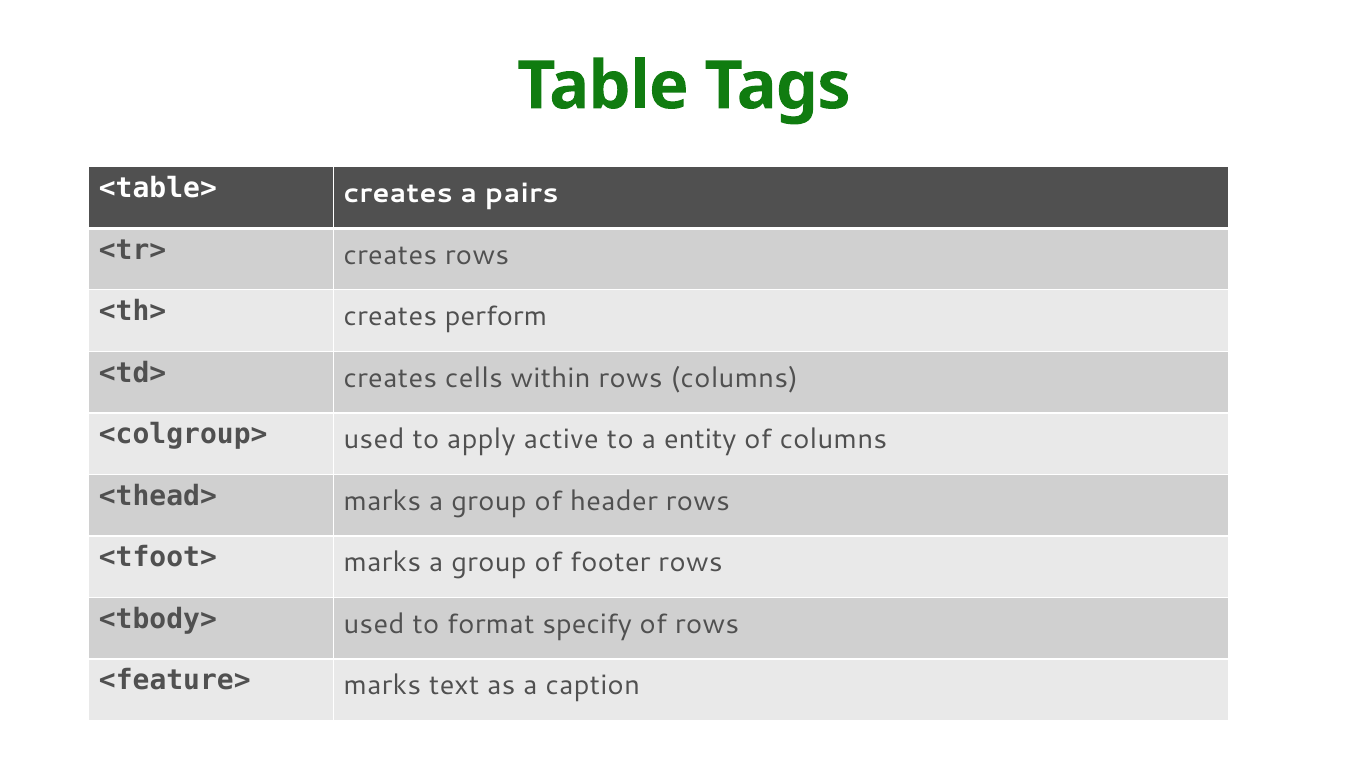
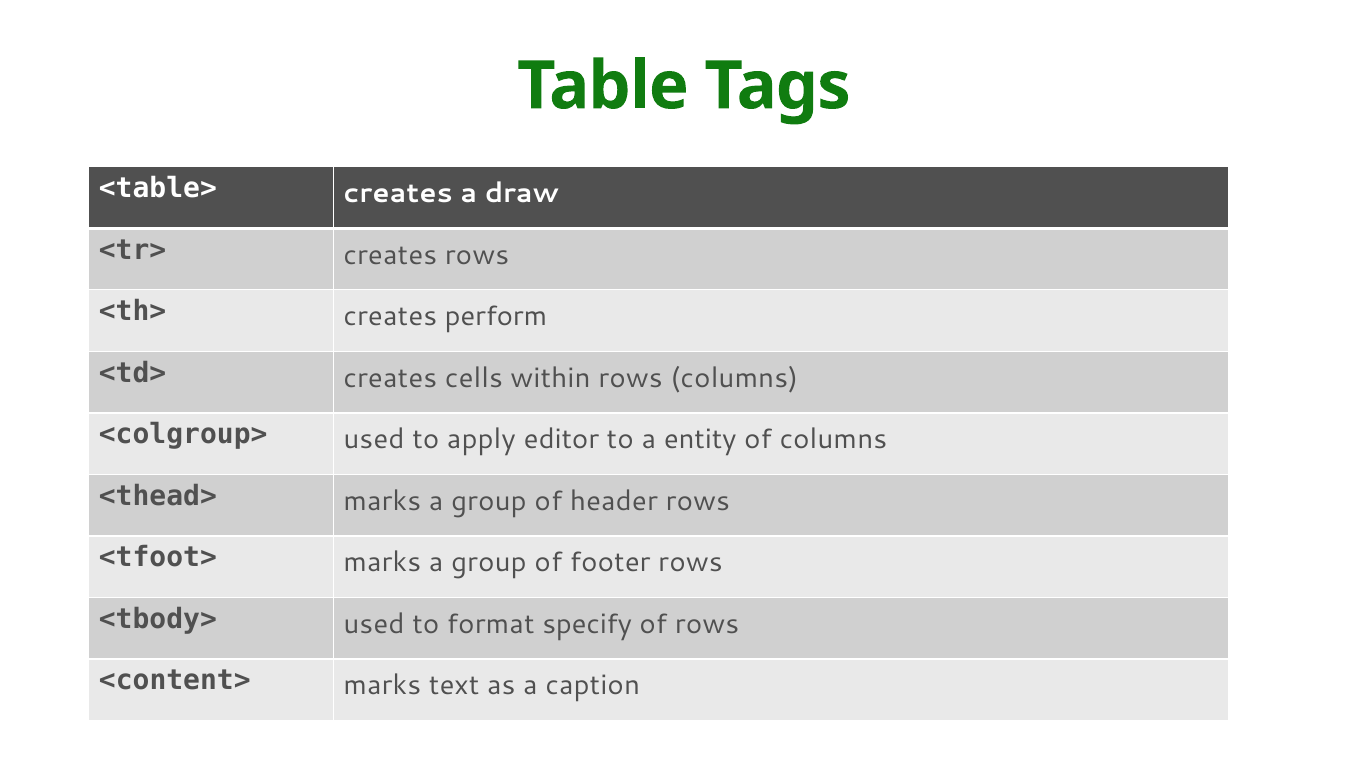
pairs: pairs -> draw (522, 193)
active: active -> editor (561, 439)
<feature>: <feature> -> <content> (175, 680)
